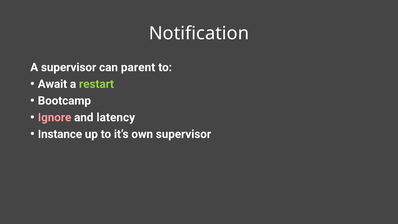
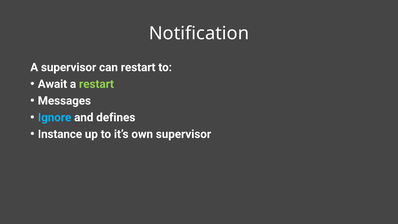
can parent: parent -> restart (138, 67)
Bootcamp: Bootcamp -> Messages (64, 101)
Ignore colour: pink -> light blue (55, 117)
latency: latency -> defines (116, 117)
